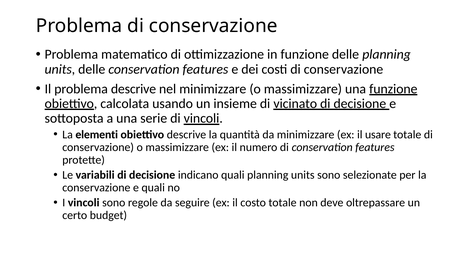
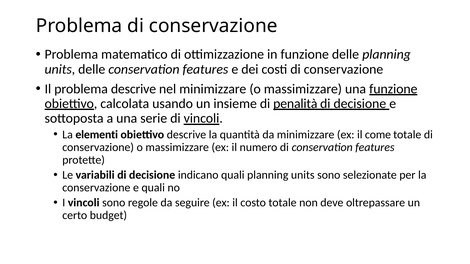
vicinato: vicinato -> penalità (295, 104)
usare: usare -> come (378, 135)
